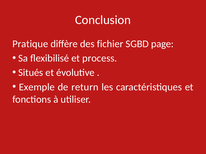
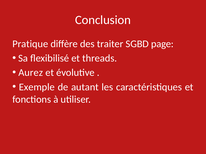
fichier: fichier -> traiter (110, 44)
process: process -> threads (100, 58)
Situés: Situés -> Aurez (31, 73)
return: return -> autant (85, 87)
